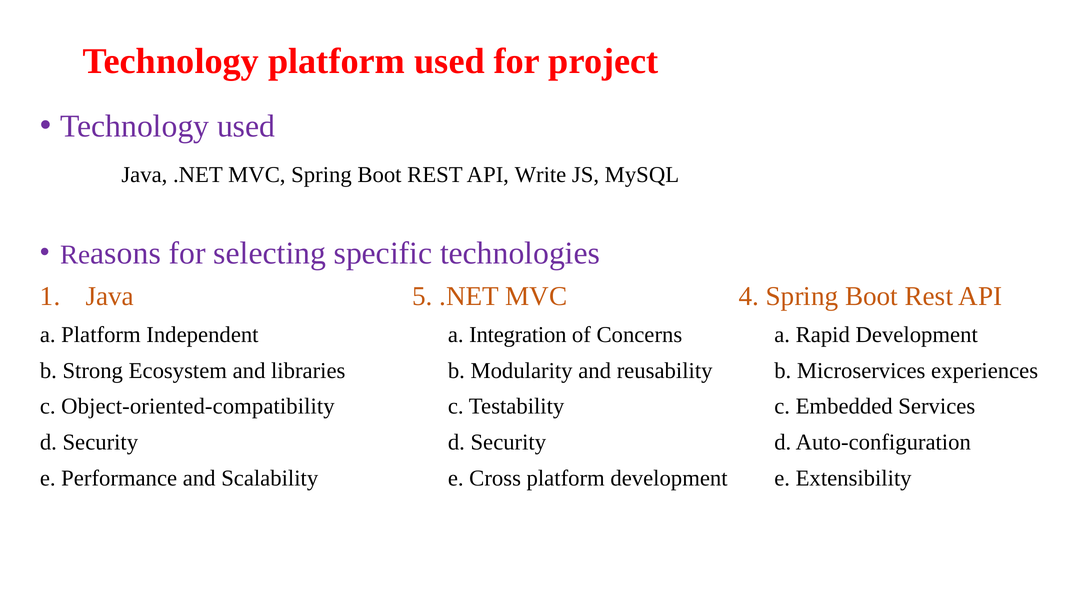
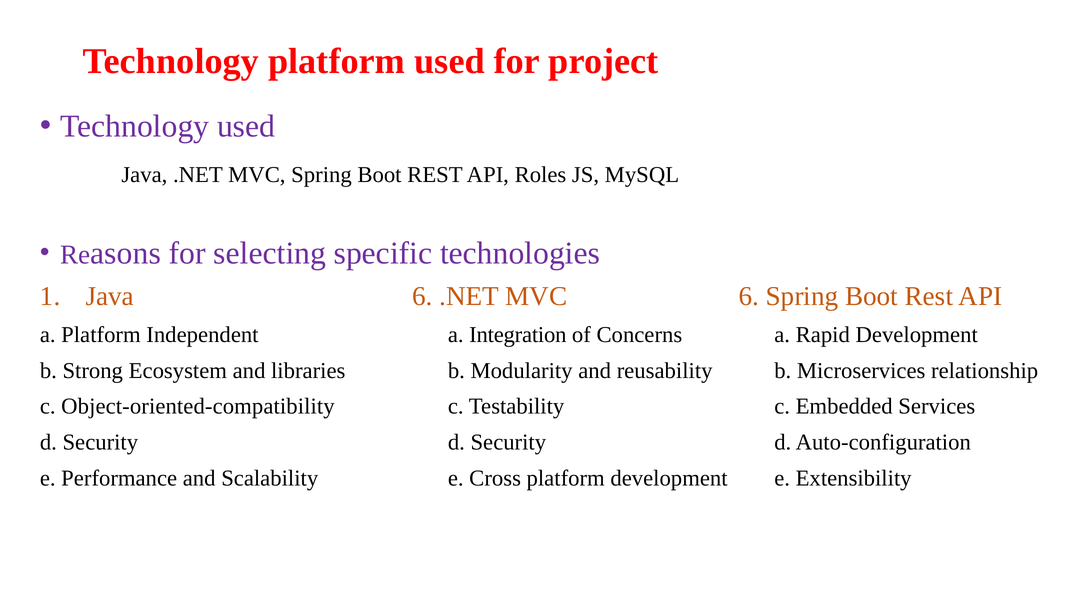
Write: Write -> Roles (540, 175)
Java 5: 5 -> 6 (422, 296)
MVC 4: 4 -> 6 (749, 296)
experiences: experiences -> relationship (985, 371)
